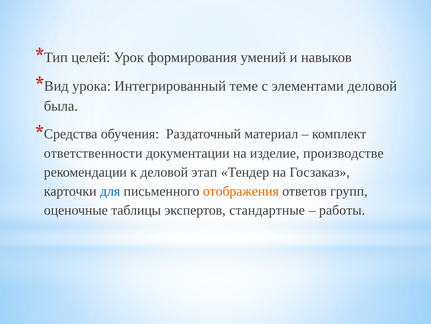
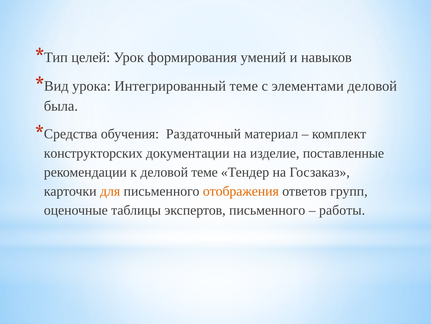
ответственности: ответственности -> конструкторских (93, 153)
производстве: производстве -> поставленные (343, 153)
деловой этап: этап -> теме (205, 172)
для colour: blue -> orange (110, 191)
экспертов стандартные: стандартные -> письменного (267, 210)
